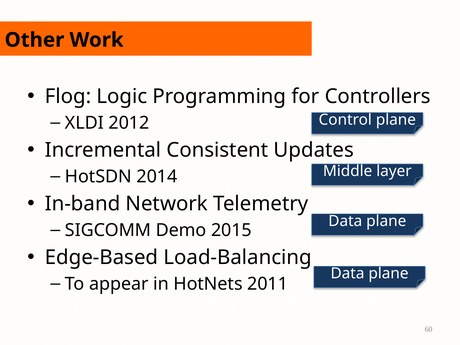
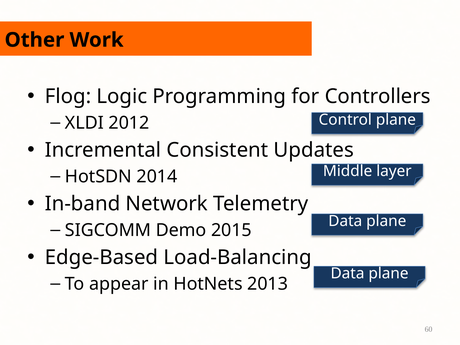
2011: 2011 -> 2013 (268, 284)
